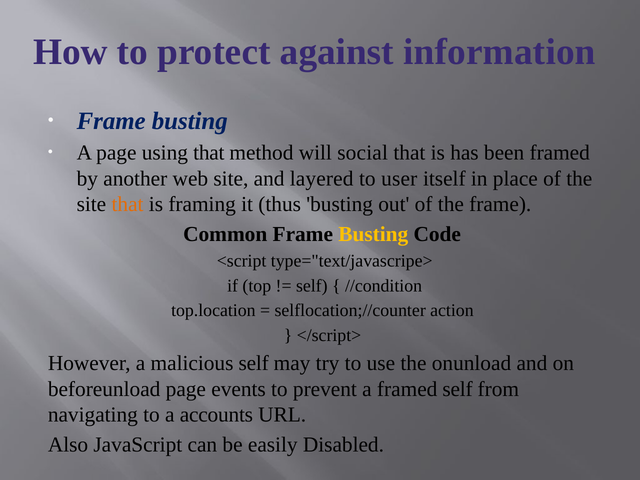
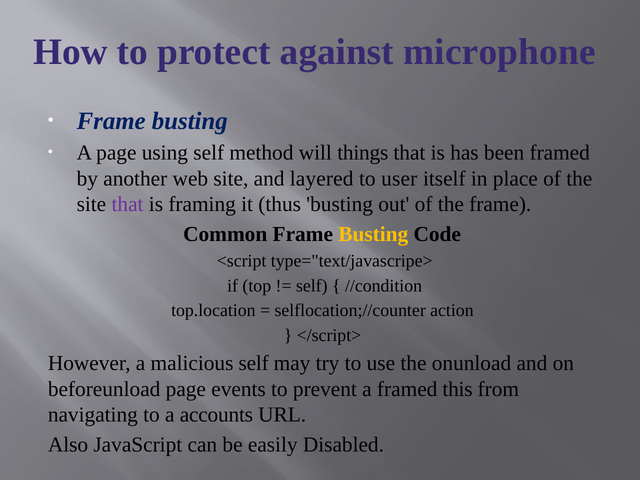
information: information -> microphone (499, 52)
using that: that -> self (209, 153)
social: social -> things (363, 153)
that colour: orange -> purple (128, 204)
framed self: self -> this (458, 389)
